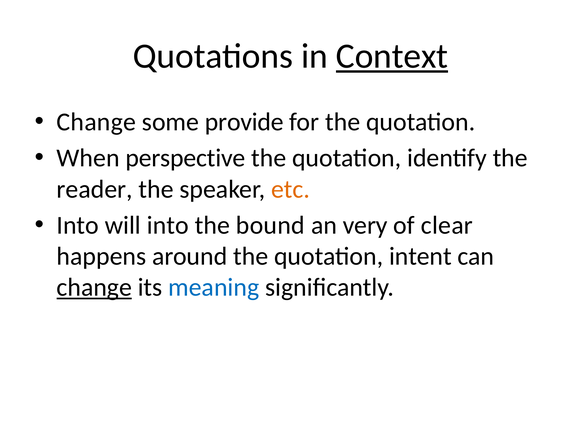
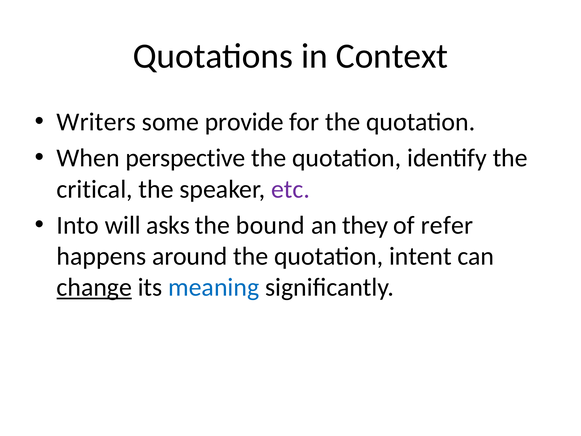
Context underline: present -> none (392, 56)
Change: Change -> Writers (96, 122)
reader: reader -> critical (95, 189)
etc colour: orange -> purple (291, 189)
will into: into -> asks (168, 225)
very: very -> they (365, 225)
clear: clear -> refer (447, 225)
